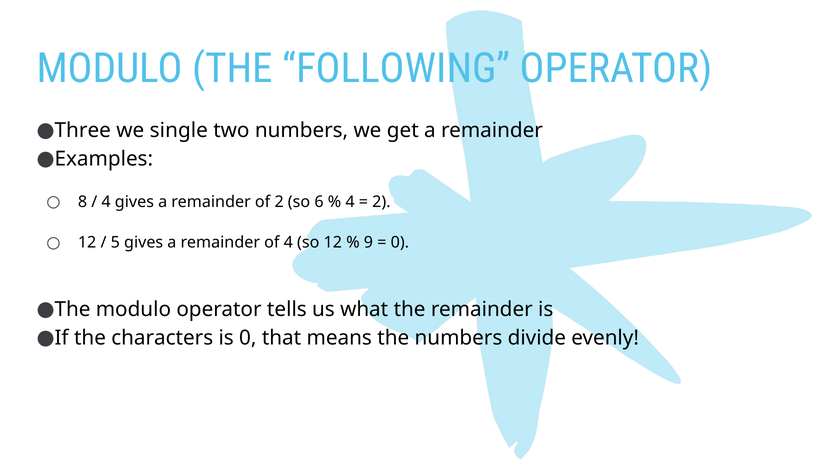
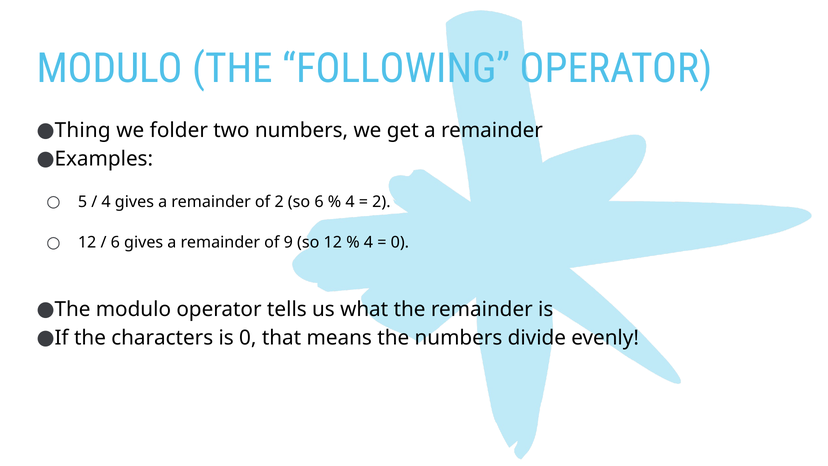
Three: Three -> Thing (83, 130)
single: single -> folder (179, 130)
8: 8 -> 5 (83, 202)
5: 5 -> 6 (115, 242)
of 4: 4 -> 9 (288, 242)
9: 9 -> 4 (368, 242)
